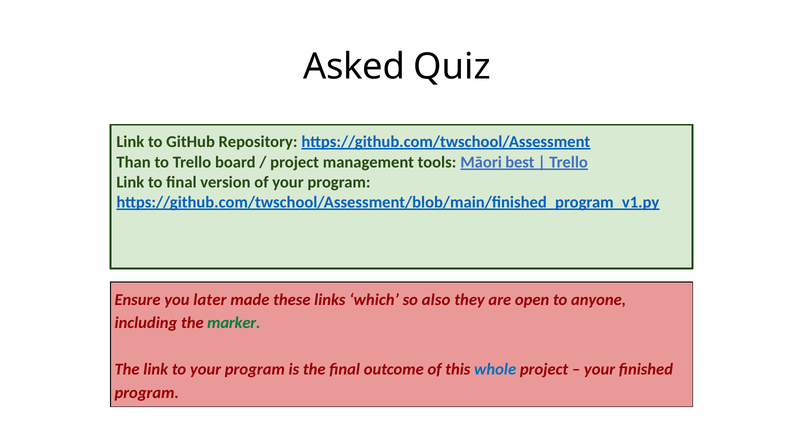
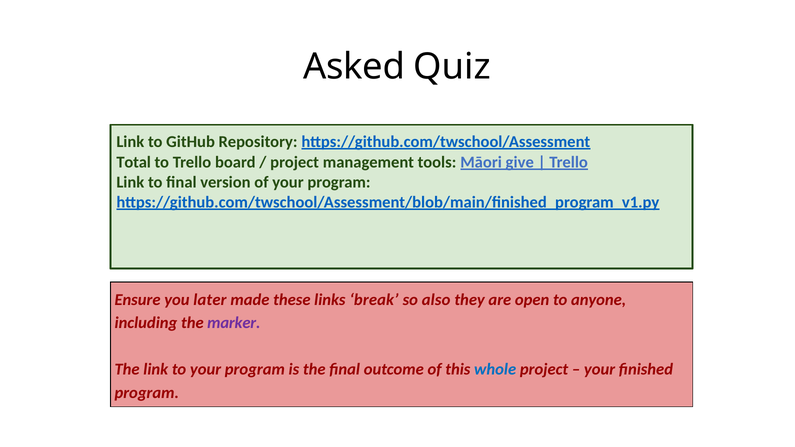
Than: Than -> Total (134, 162)
best: best -> give (520, 162)
which: which -> break (374, 300)
marker colour: green -> purple (234, 323)
